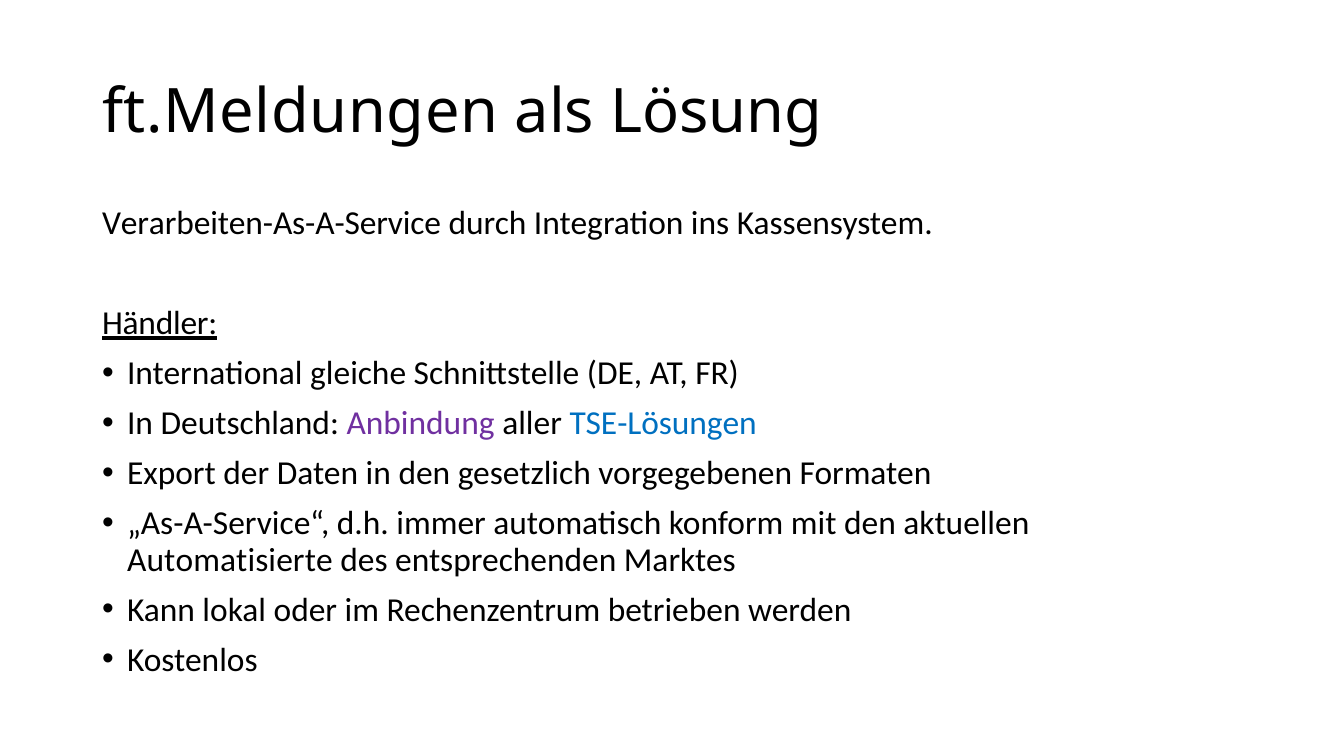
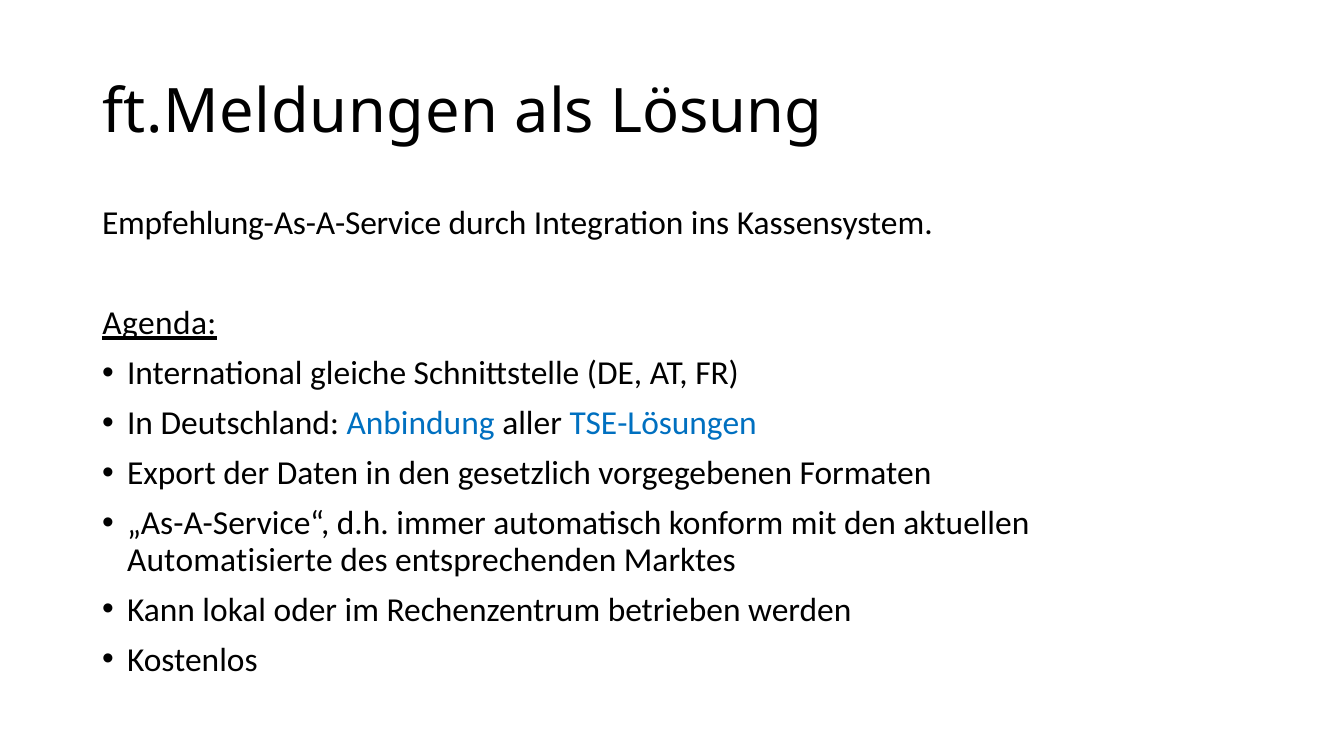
Verarbeiten-As-A-Service: Verarbeiten-As-A-Service -> Empfehlung-As-A-Service (272, 223)
Händler: Händler -> Agenda (159, 323)
Anbindung colour: purple -> blue (421, 423)
